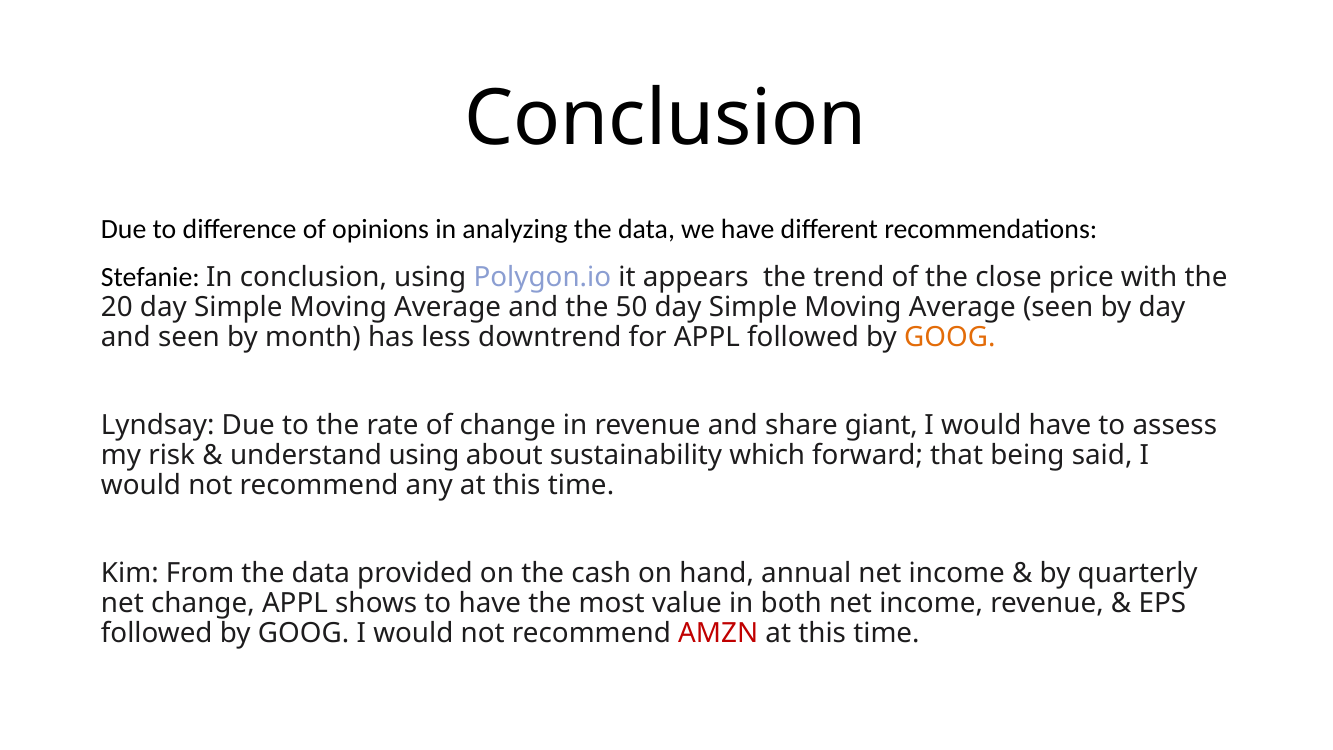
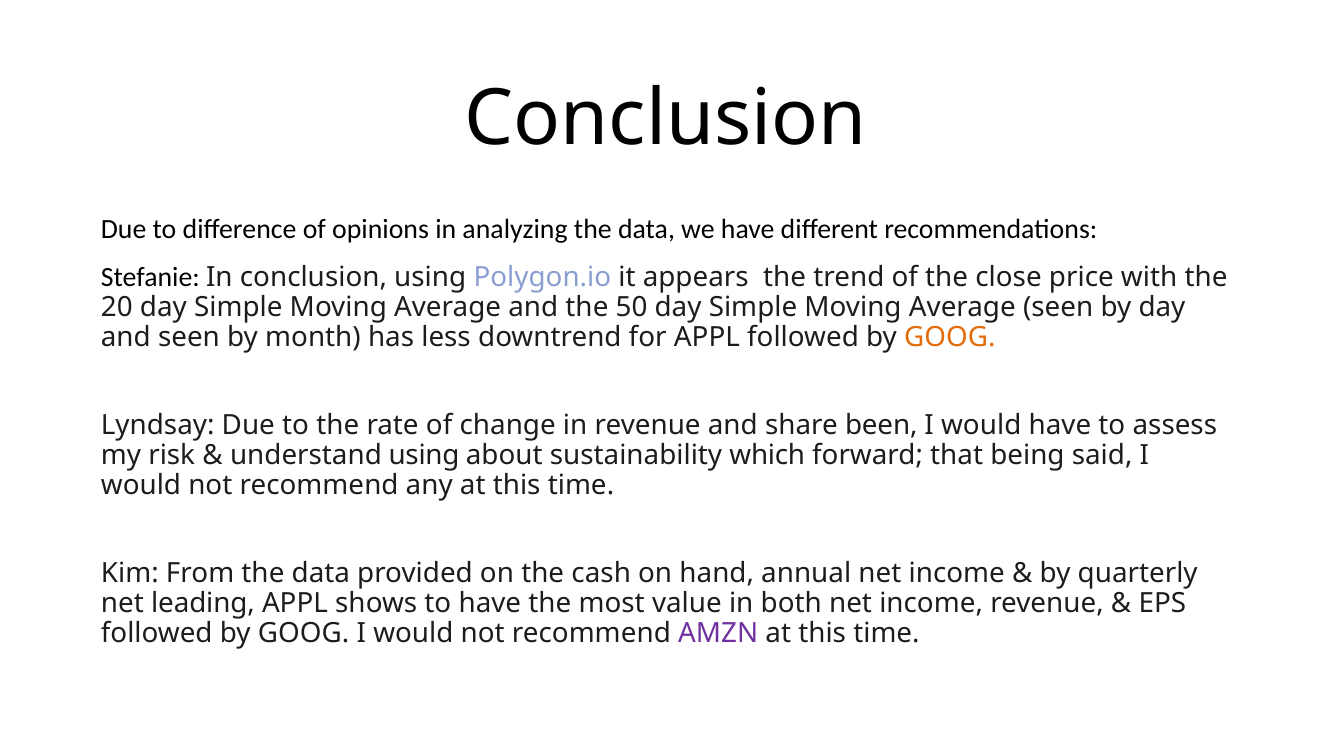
giant: giant -> been (881, 425)
net change: change -> leading (203, 603)
AMZN colour: red -> purple (718, 633)
